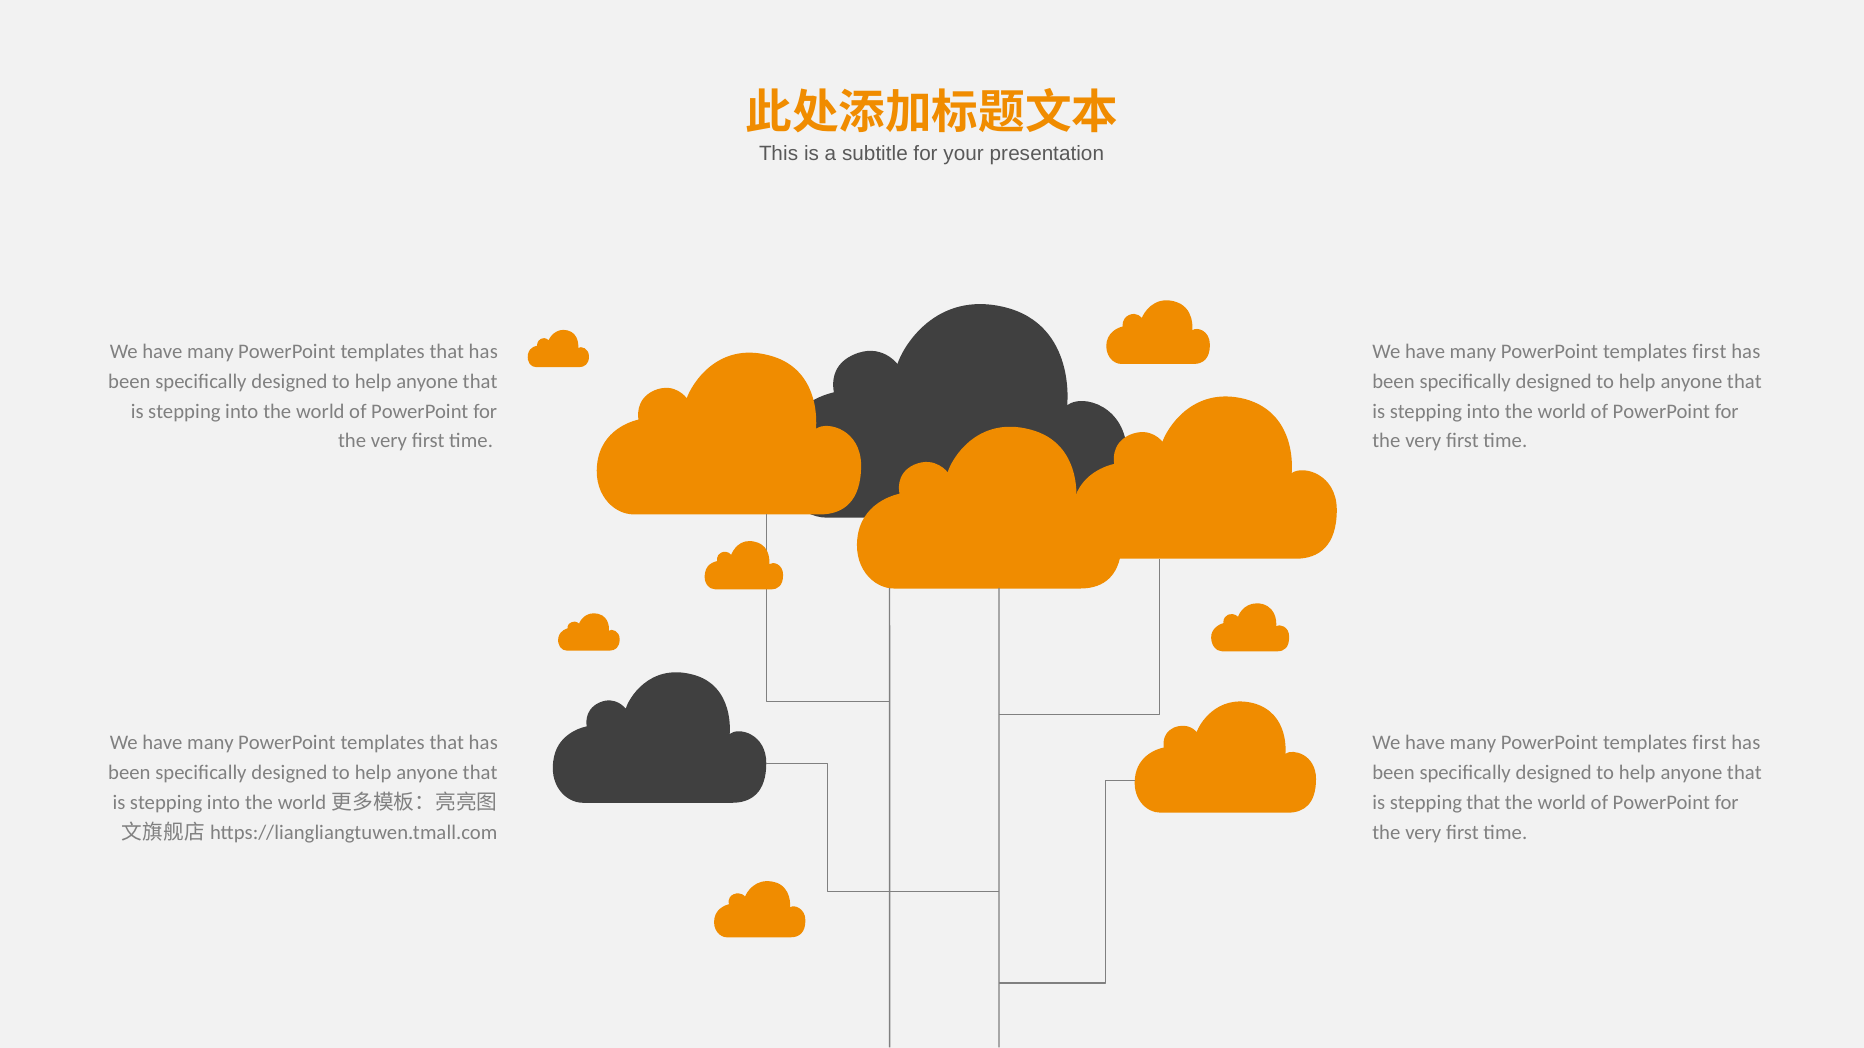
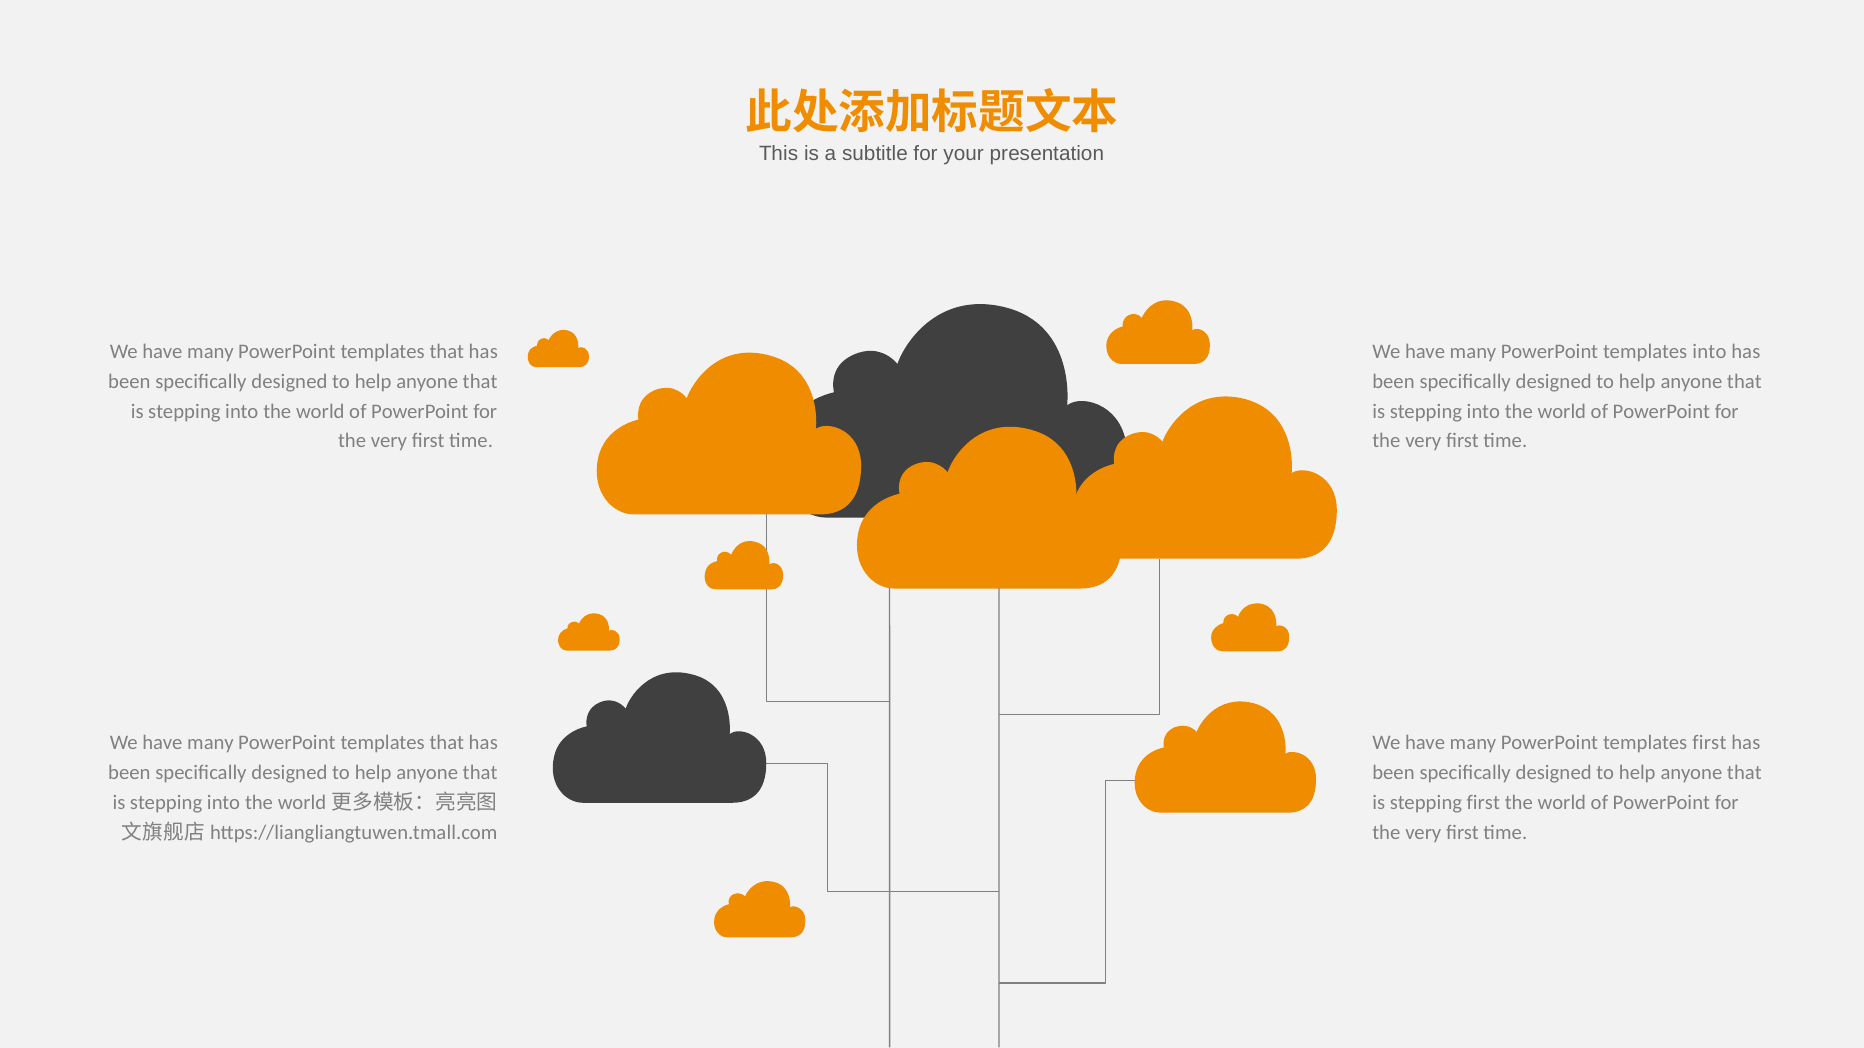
first: first -> into (1709, 352)
stepping that: that -> first (1483, 803)
